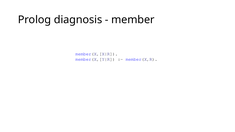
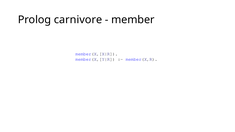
diagnosis: diagnosis -> carnivore (78, 20)
